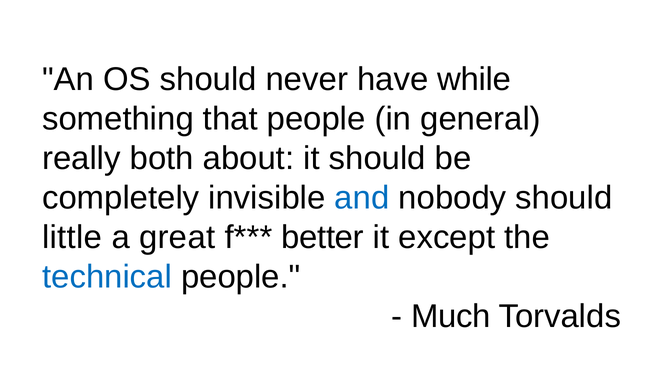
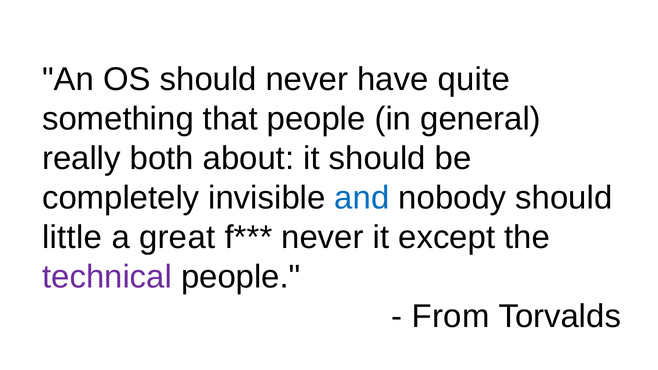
while: while -> quite (474, 80)
better: better -> never (323, 238)
technical colour: blue -> purple (107, 277)
Much: Much -> From (451, 317)
